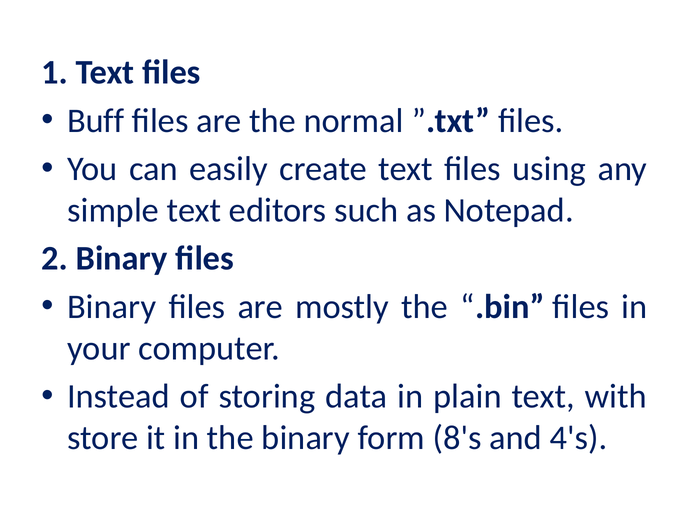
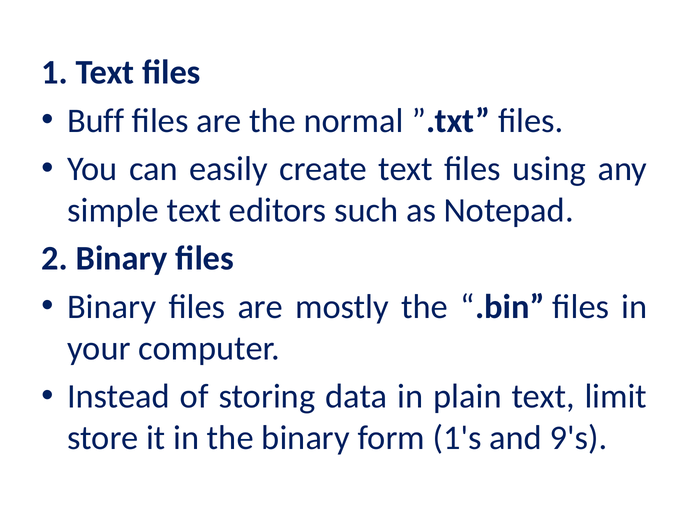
with: with -> limit (616, 396)
8's: 8's -> 1's (457, 438)
4's: 4's -> 9's (579, 438)
